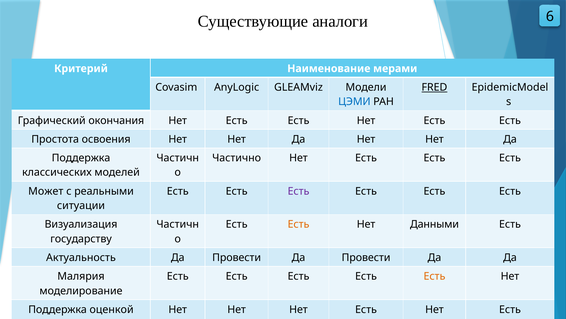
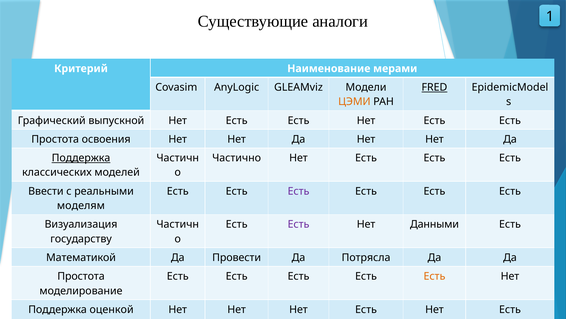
6: 6 -> 1 (550, 16)
ЦЭМИ colour: blue -> orange (354, 102)
окончания: окончания -> выпускной (116, 120)
Поддержка underline: none -> present (81, 158)
Может: Может -> Ввести (46, 191)
ситуации: ситуации -> моделям (81, 205)
Есть colour: orange -> purple (299, 224)
Актуальность: Актуальность -> Математикой (81, 257)
Провести: Провести -> Потрясла (366, 257)
Малярия: Малярия -> Простота (81, 276)
